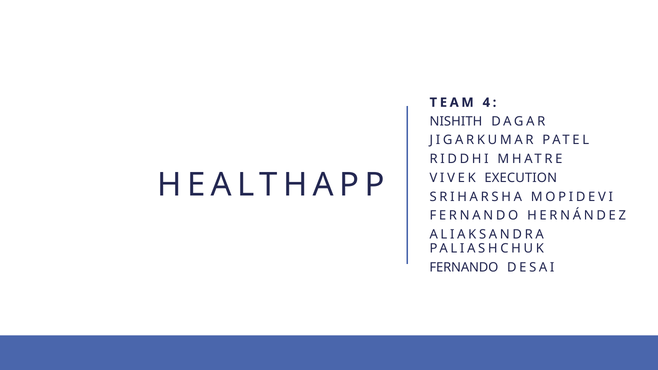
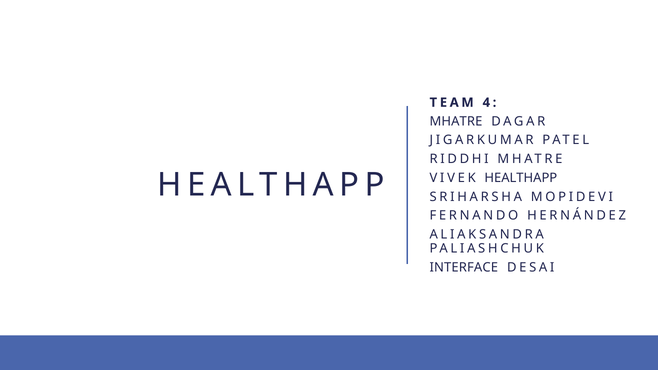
NISHITH: NISHITH -> MHATRE (456, 121)
VIVEK EXECUTION: EXECUTION -> HEALTHAPP (521, 178)
FERNANDO: FERNANDO -> INTERFACE (464, 267)
